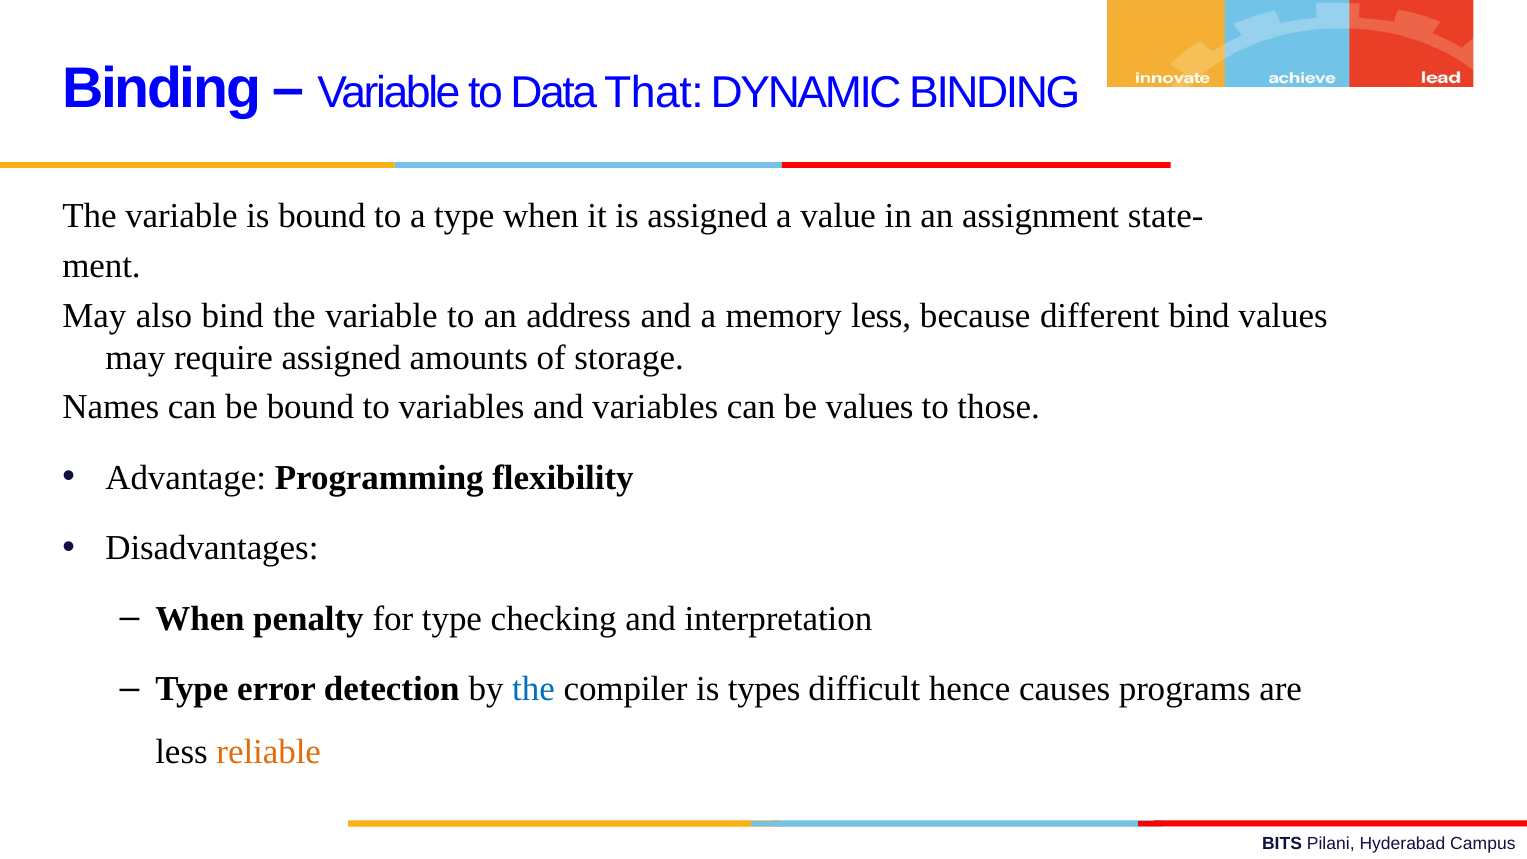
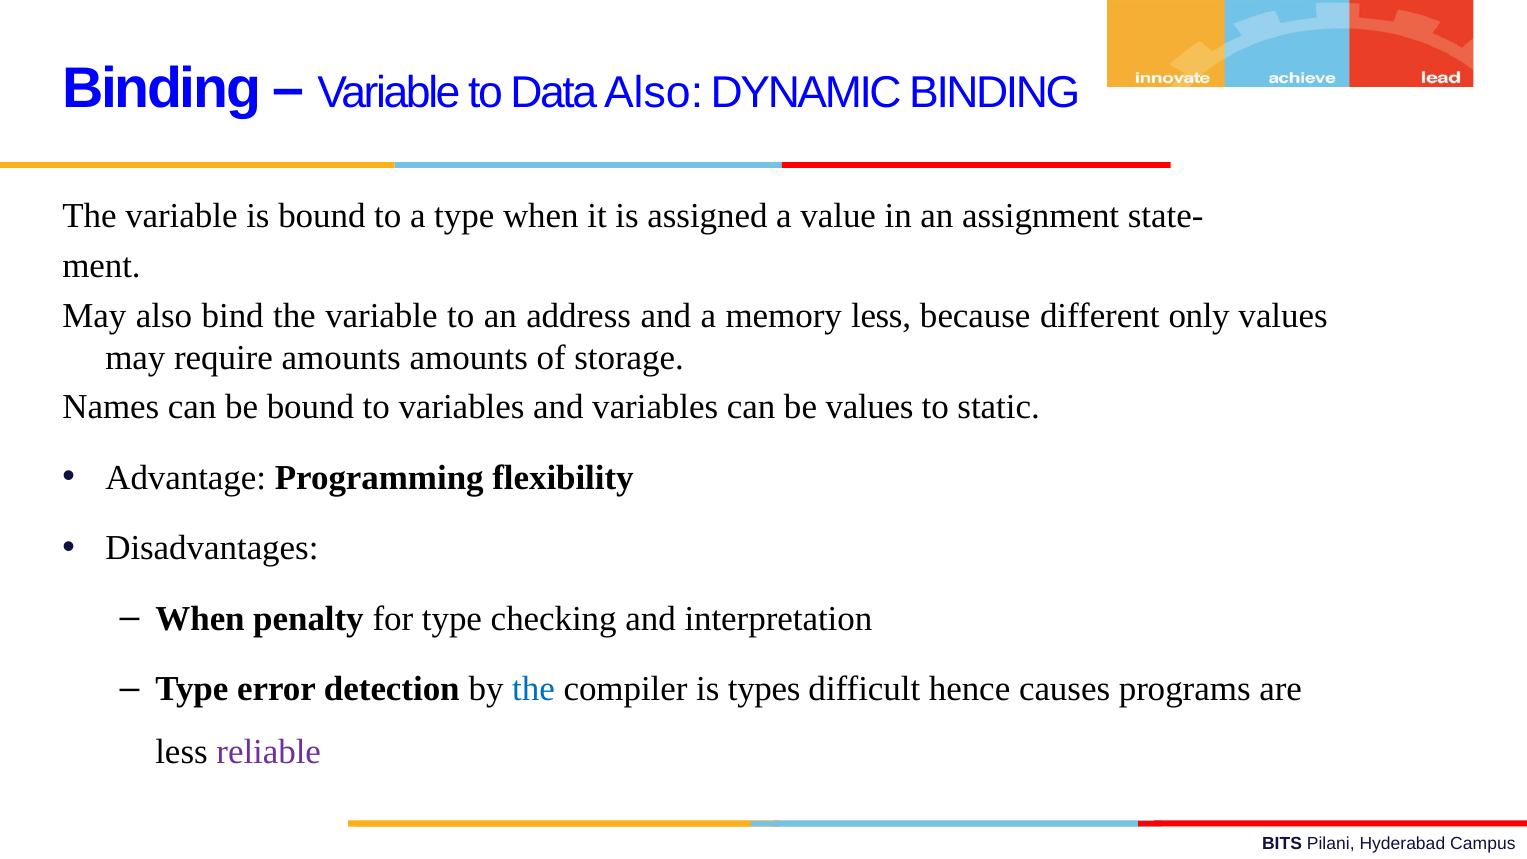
Data That: That -> Also (654, 93)
different bind: bind -> only (1199, 315)
require assigned: assigned -> amounts (341, 357)
those: those -> static (999, 407)
reliable colour: orange -> purple (269, 752)
